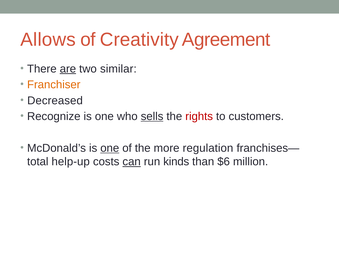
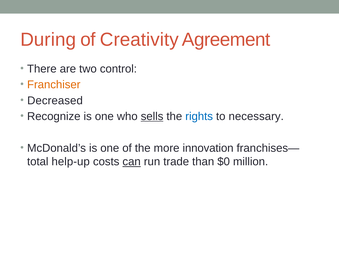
Allows: Allows -> During (48, 39)
are underline: present -> none (68, 69)
similar: similar -> control (118, 69)
rights colour: red -> blue (199, 116)
customers: customers -> necessary (256, 116)
one underline: present -> none (110, 148)
regulation: regulation -> innovation (208, 148)
kinds: kinds -> trade (176, 161)
$6: $6 -> $0 (224, 161)
